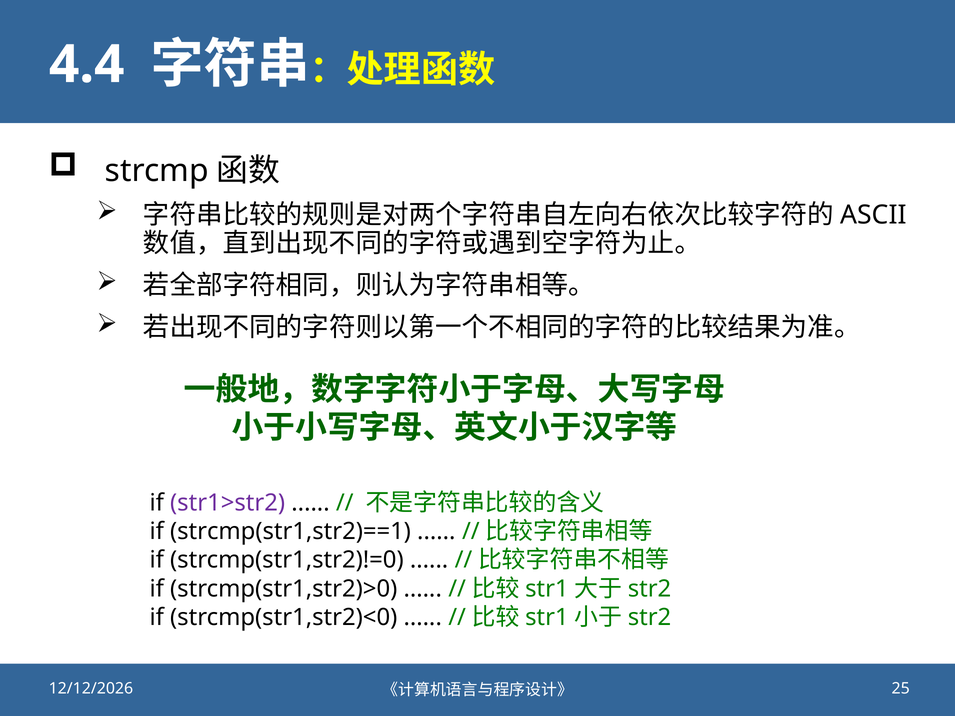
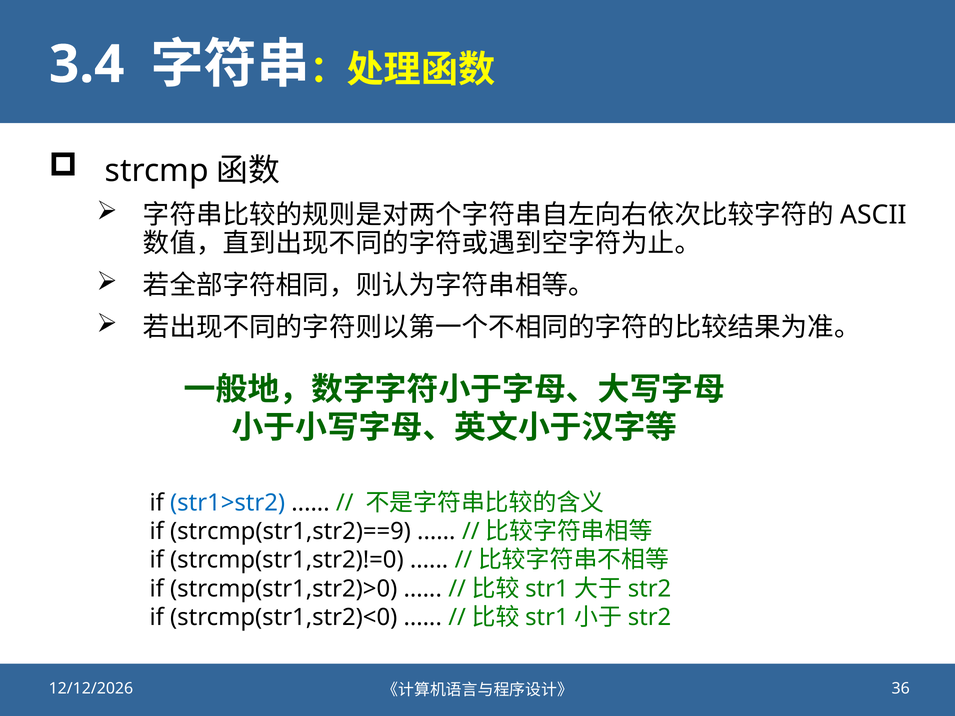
4.4: 4.4 -> 3.4 (87, 65)
str1>str2 colour: purple -> blue (228, 503)
strcmp(str1,str2)==1: strcmp(str1,str2)==1 -> strcmp(str1,str2)==9 (290, 532)
25: 25 -> 36 (901, 689)
